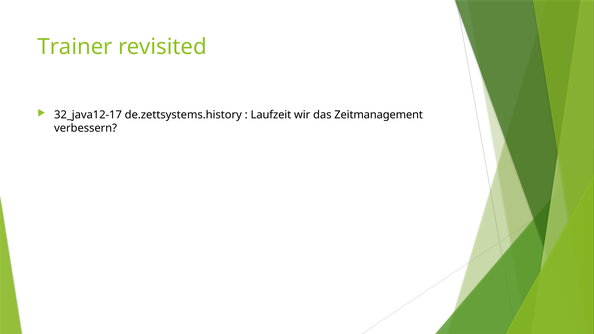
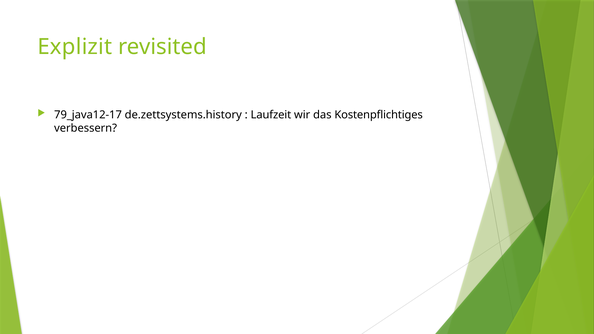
Trainer: Trainer -> Explizit (75, 47)
32_java12-17: 32_java12-17 -> 79_java12-17 (88, 115)
Zeitmanagement: Zeitmanagement -> Kostenpflichtiges (379, 115)
